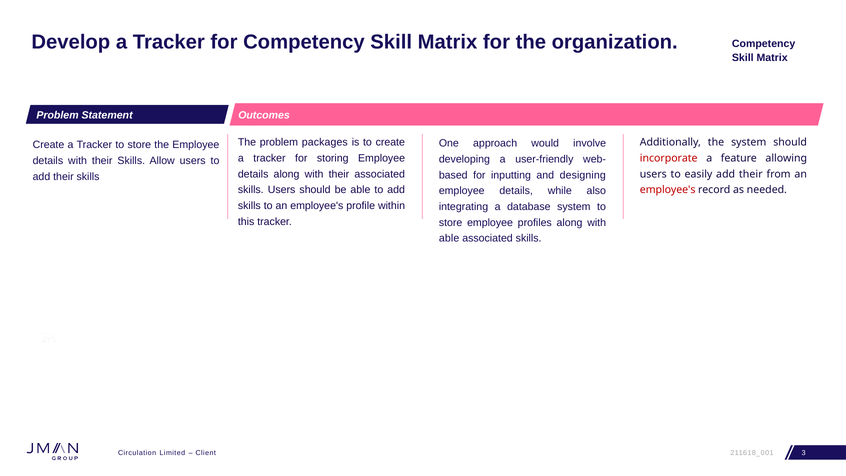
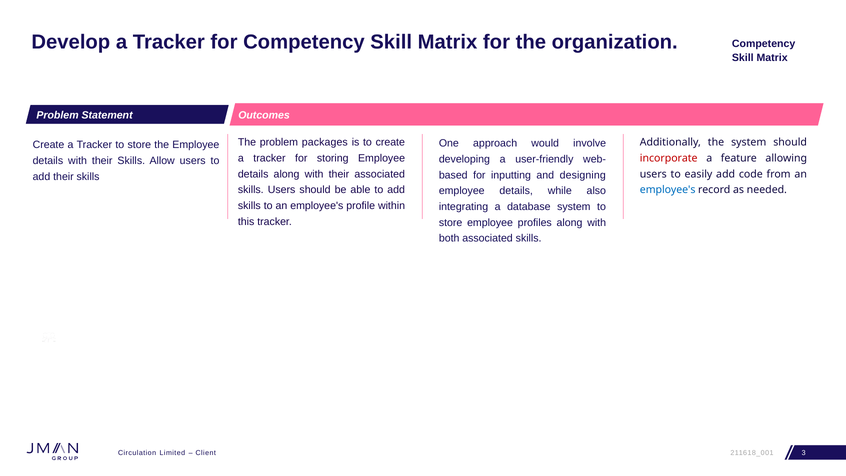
easily add their: their -> code (751, 174)
employee's colour: red -> blue (668, 190)
able: able -> both (449, 238)
